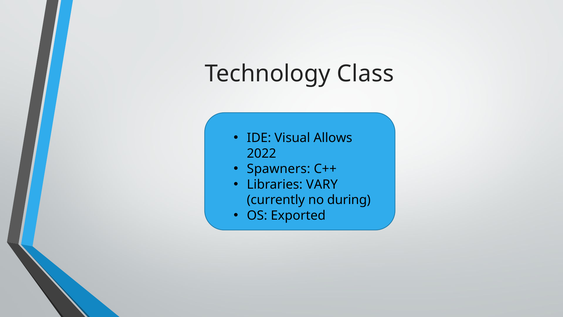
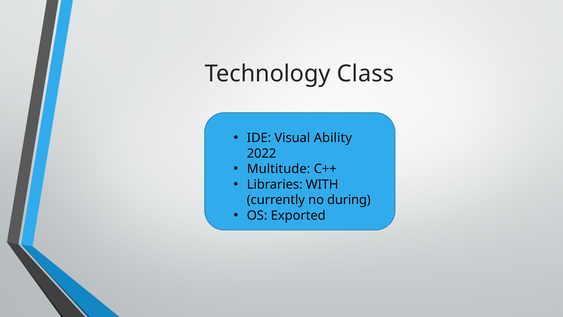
Allows: Allows -> Ability (333, 138)
Spawners: Spawners -> Multitude (279, 169)
VARY: VARY -> WITH (322, 184)
